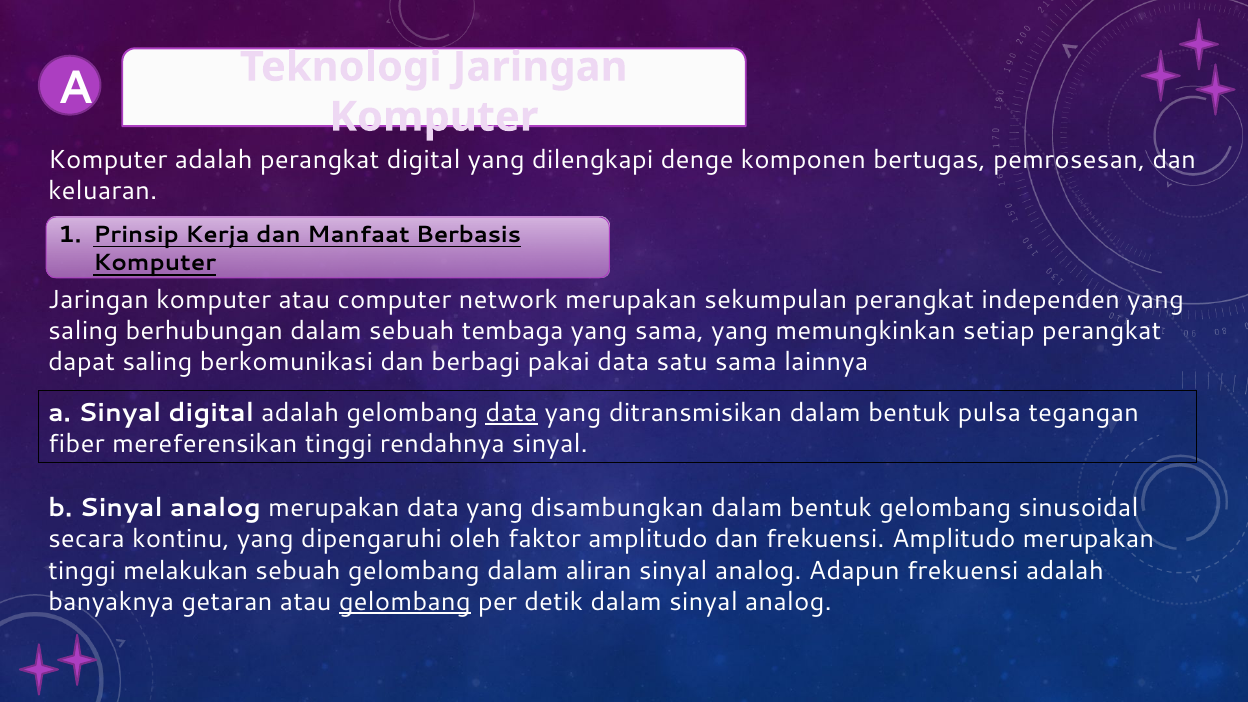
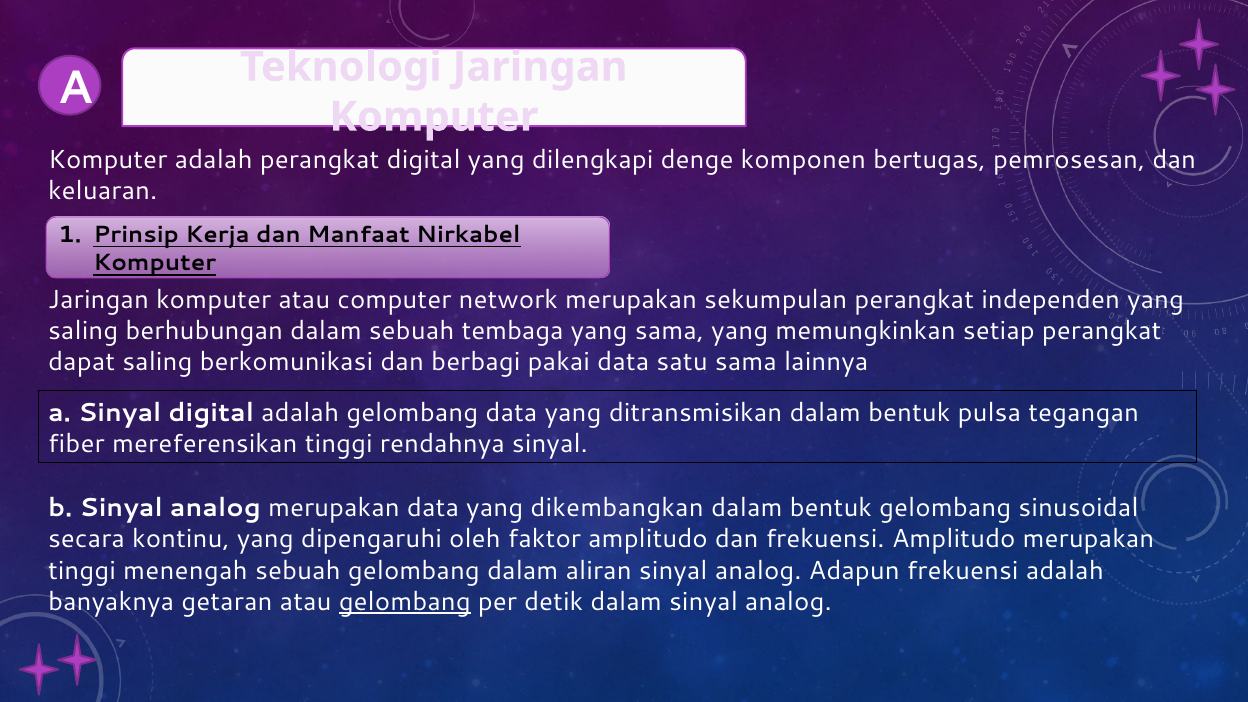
Berbasis: Berbasis -> Nirkabel (468, 235)
data underline: present -> none (512, 413)
disambungkan: disambungkan -> dikembangkan (617, 508)
melakukan: melakukan -> menengah (185, 571)
